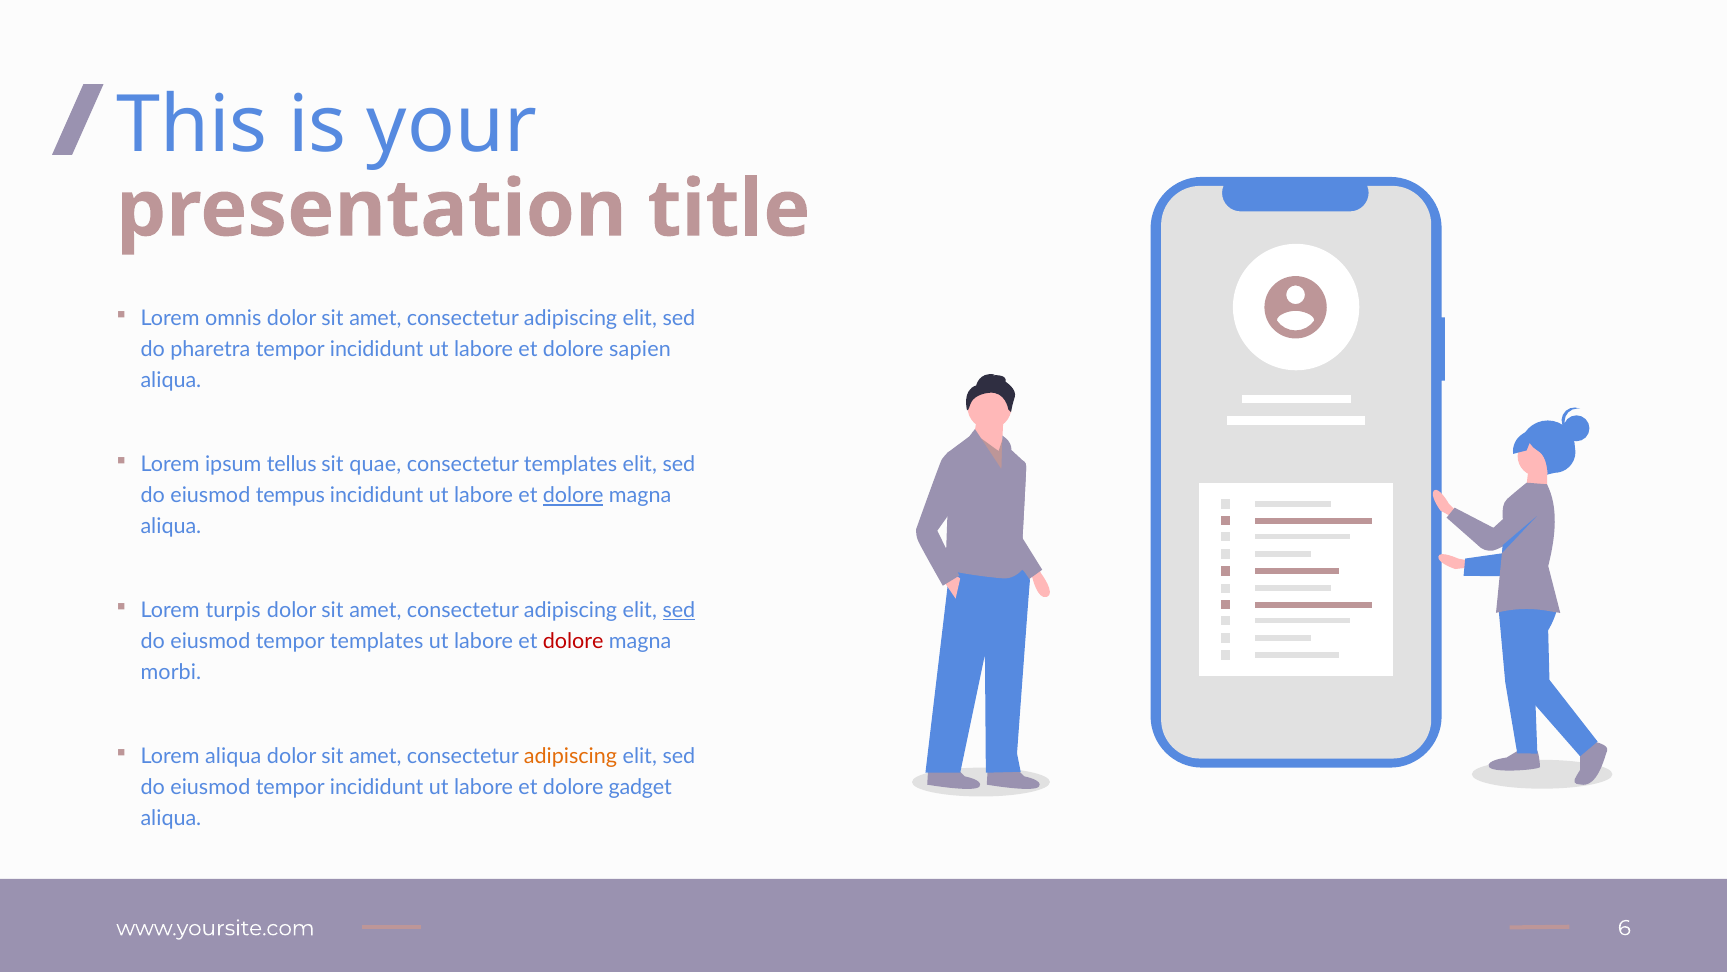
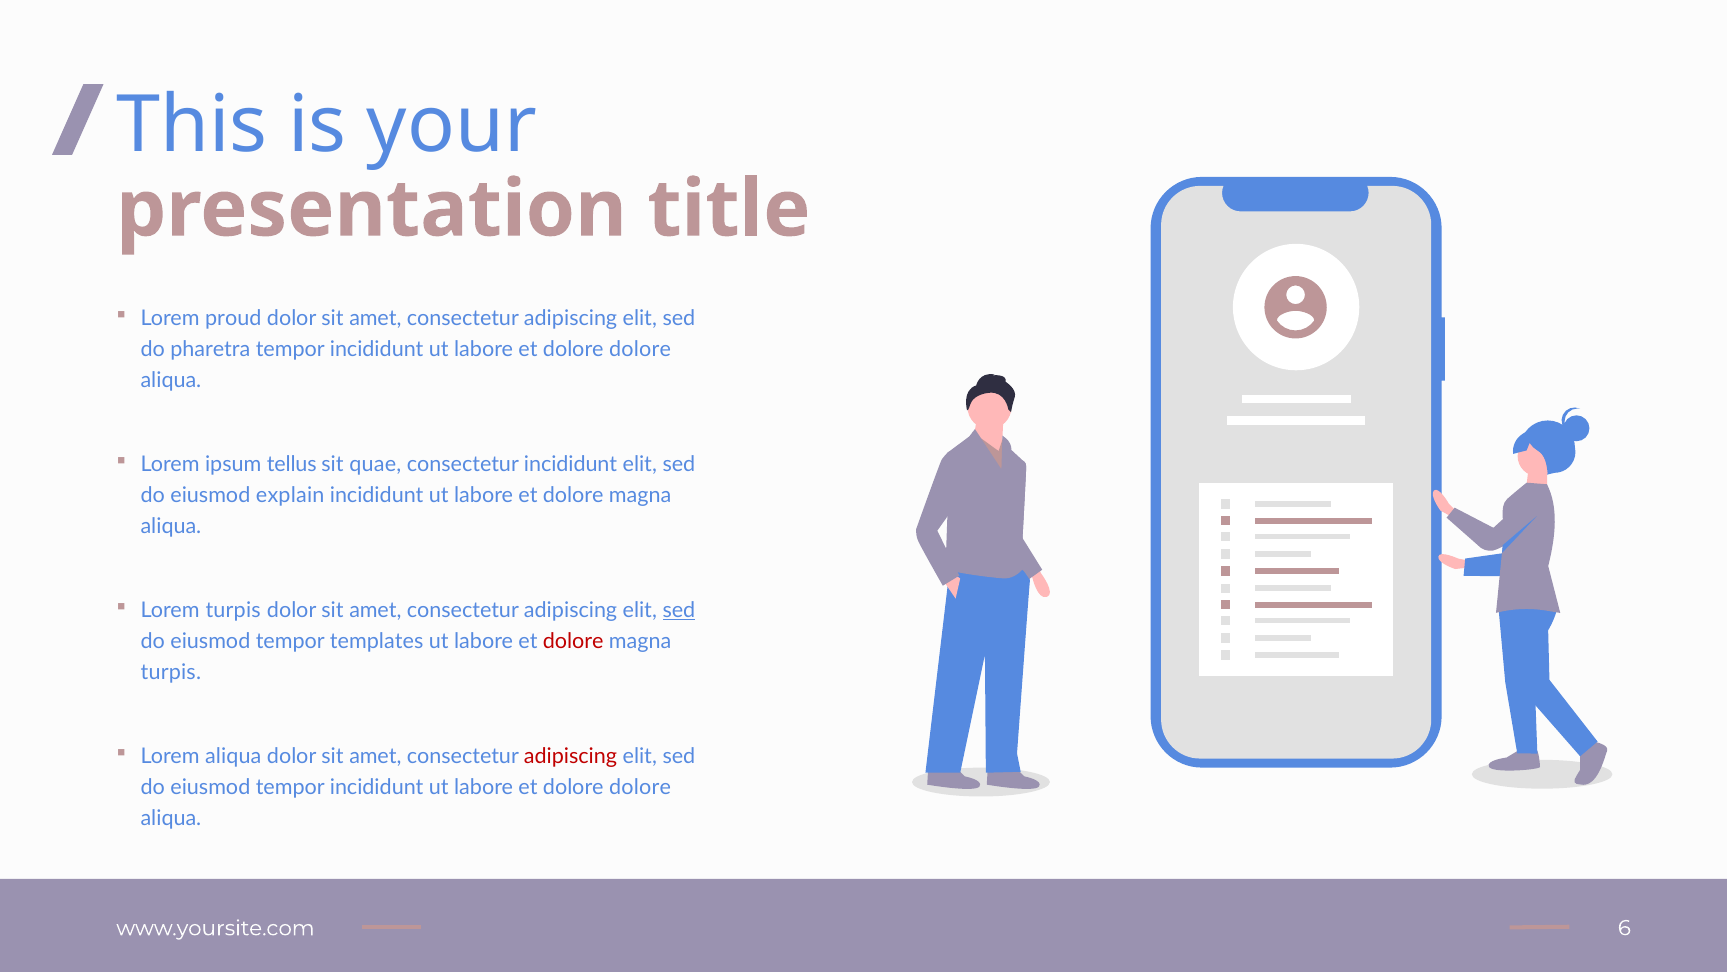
omnis: omnis -> proud (233, 318)
sapien: sapien -> dolore (640, 349)
consectetur templates: templates -> incididunt (571, 464)
tempus: tempus -> explain (290, 495)
dolore underline: present -> none (573, 495)
morbi: morbi -> turpis (171, 672)
adipiscing colour: orange -> red (571, 756)
gadget: gadget -> dolore (640, 787)
